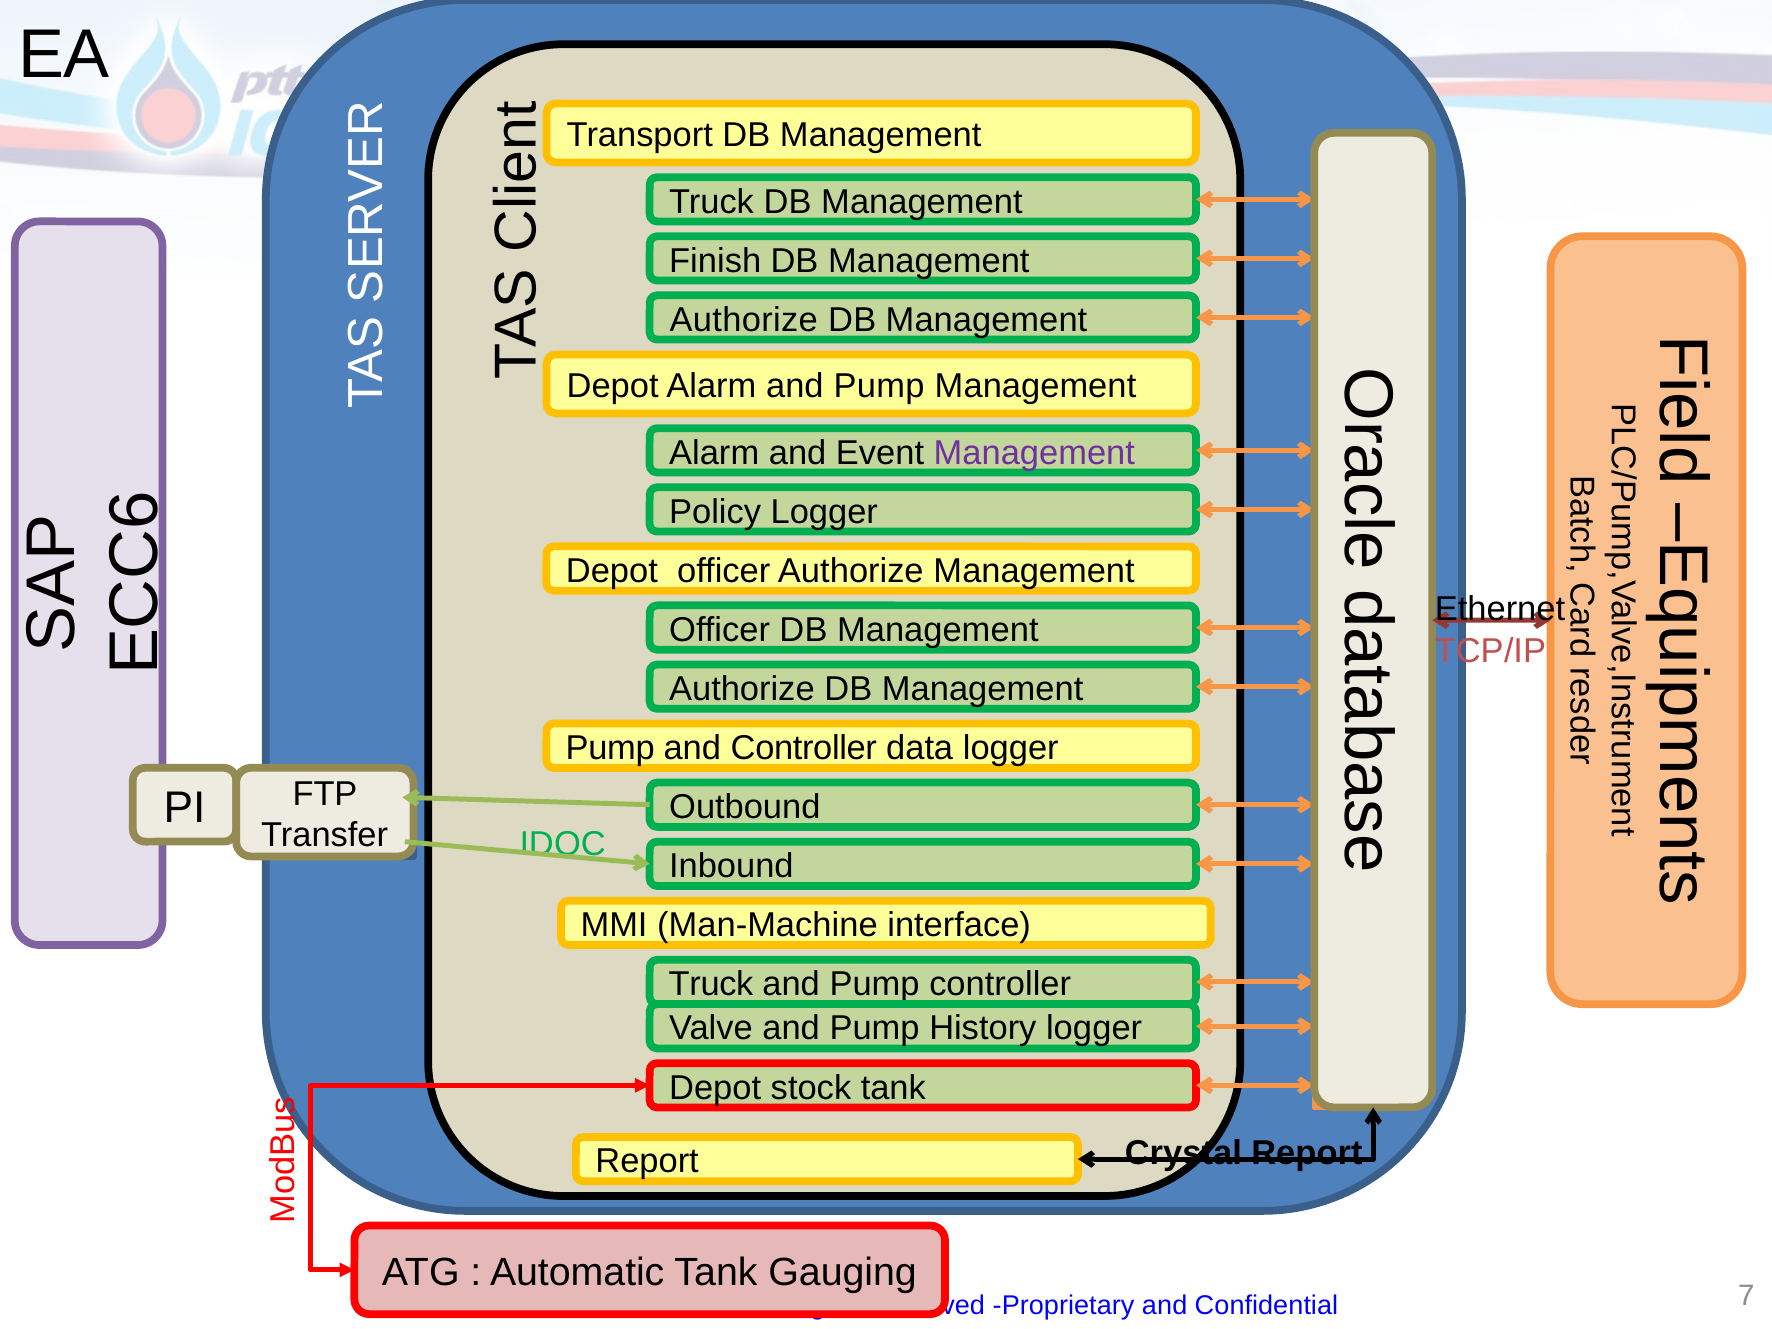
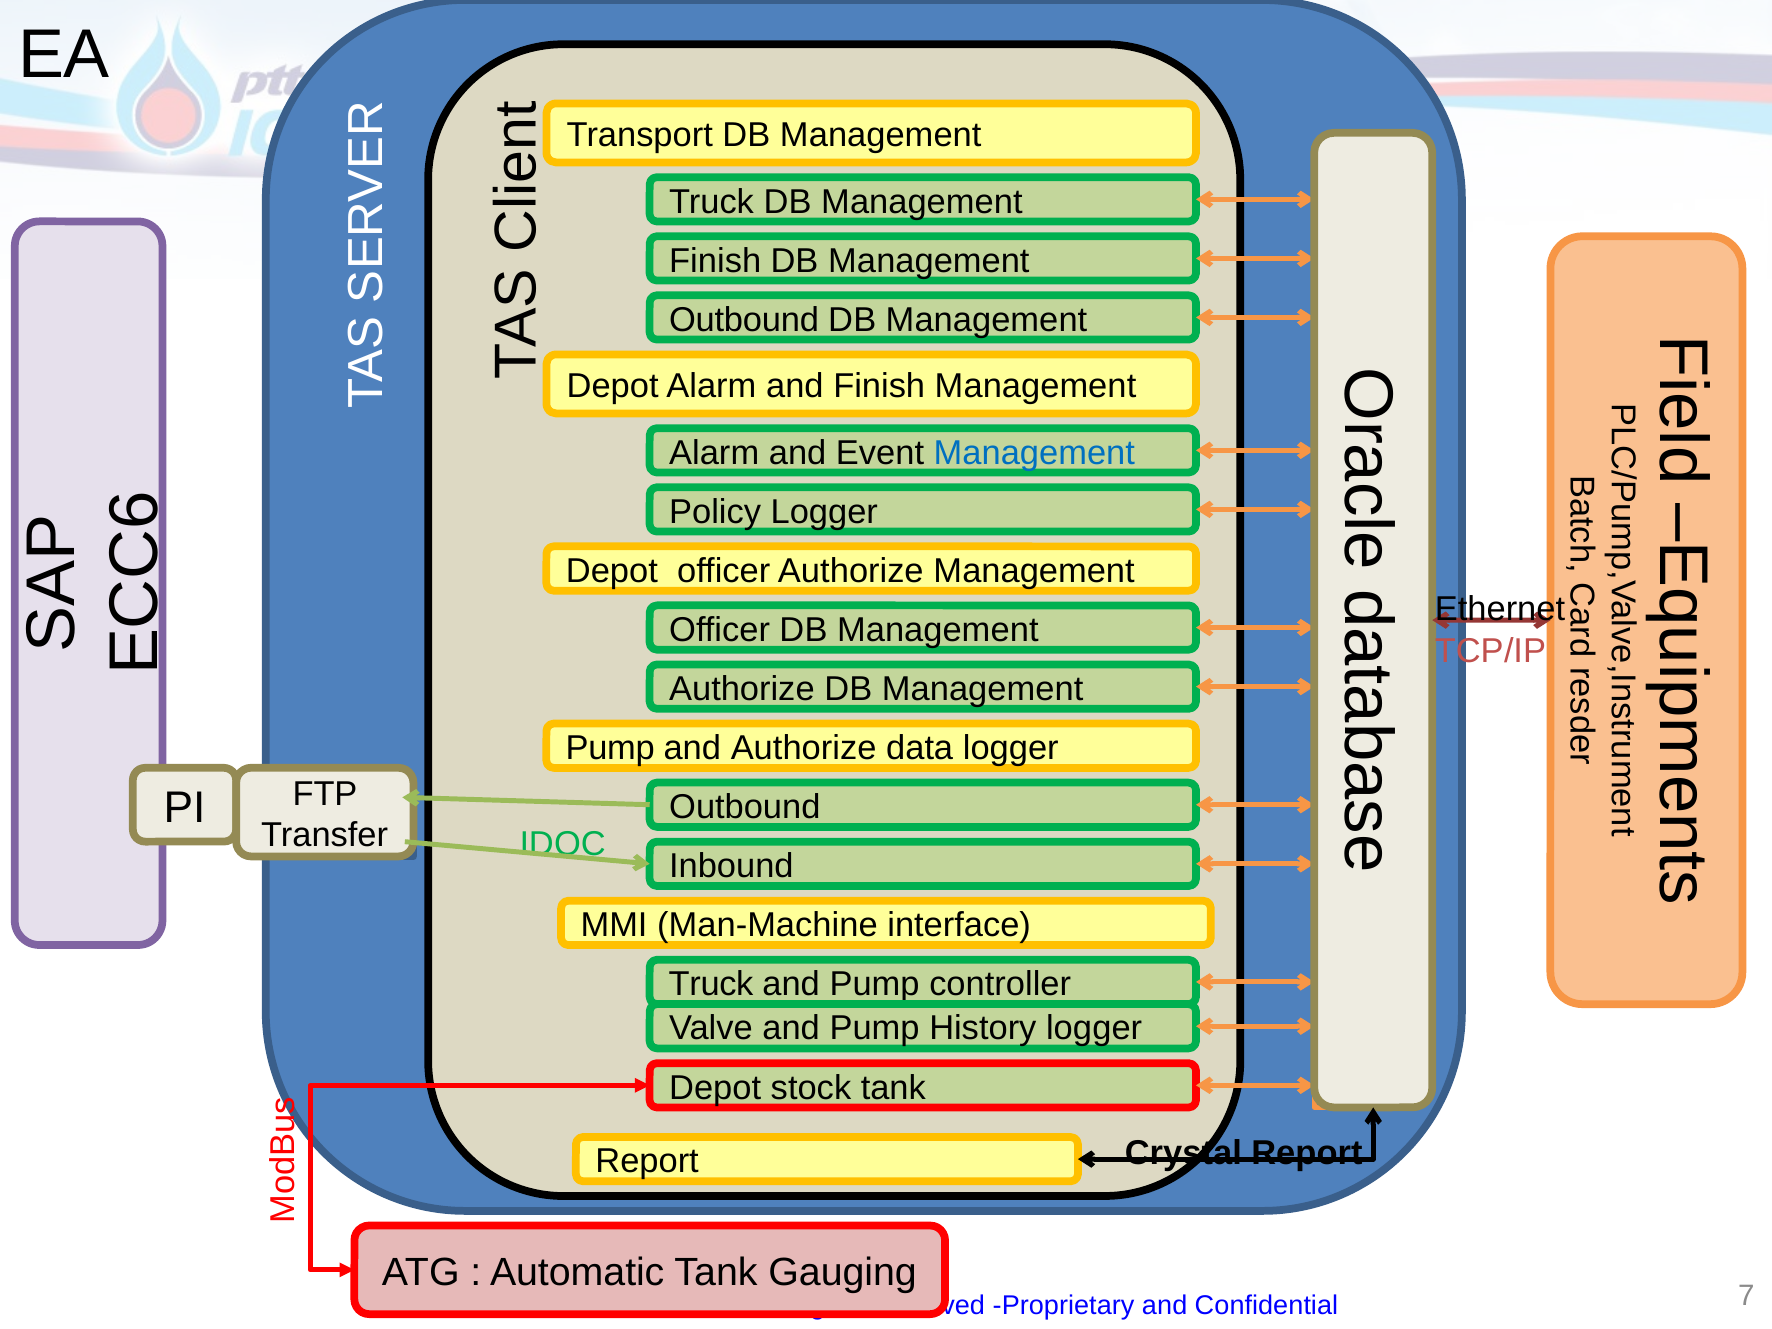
Authorize: Authorize -> Outbound (744, 320)
Alarm and Pump: Pump -> Finish (879, 386)
Management colour: purple -> blue (1034, 453)
and Controller: Controller -> Authorize (804, 748)
